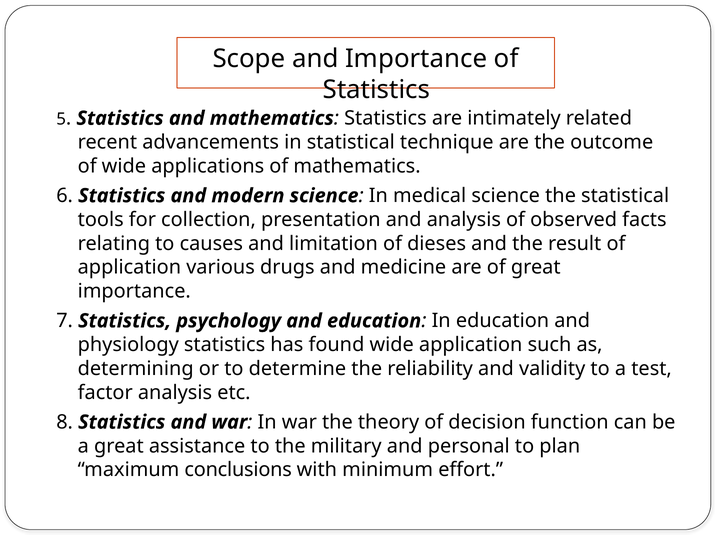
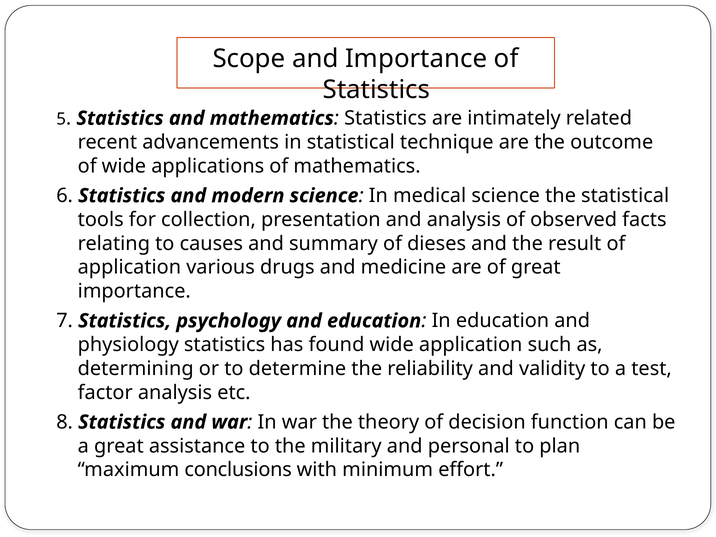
limitation: limitation -> summary (333, 243)
